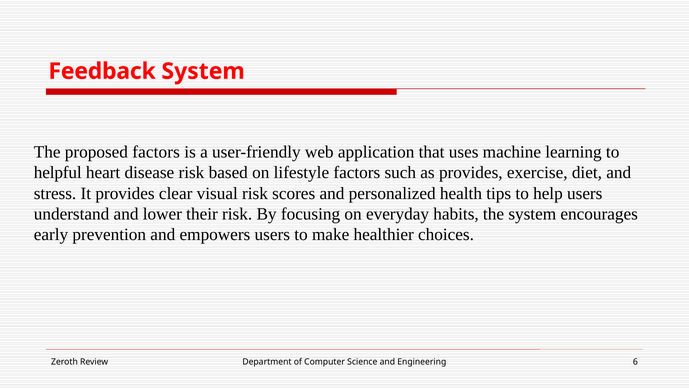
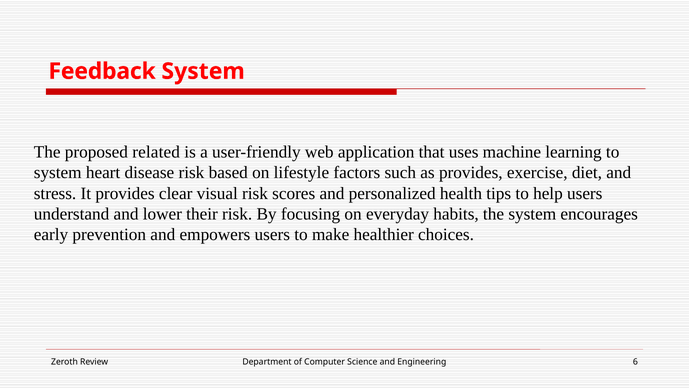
proposed factors: factors -> related (156, 152)
helpful: helpful -> system (58, 172)
